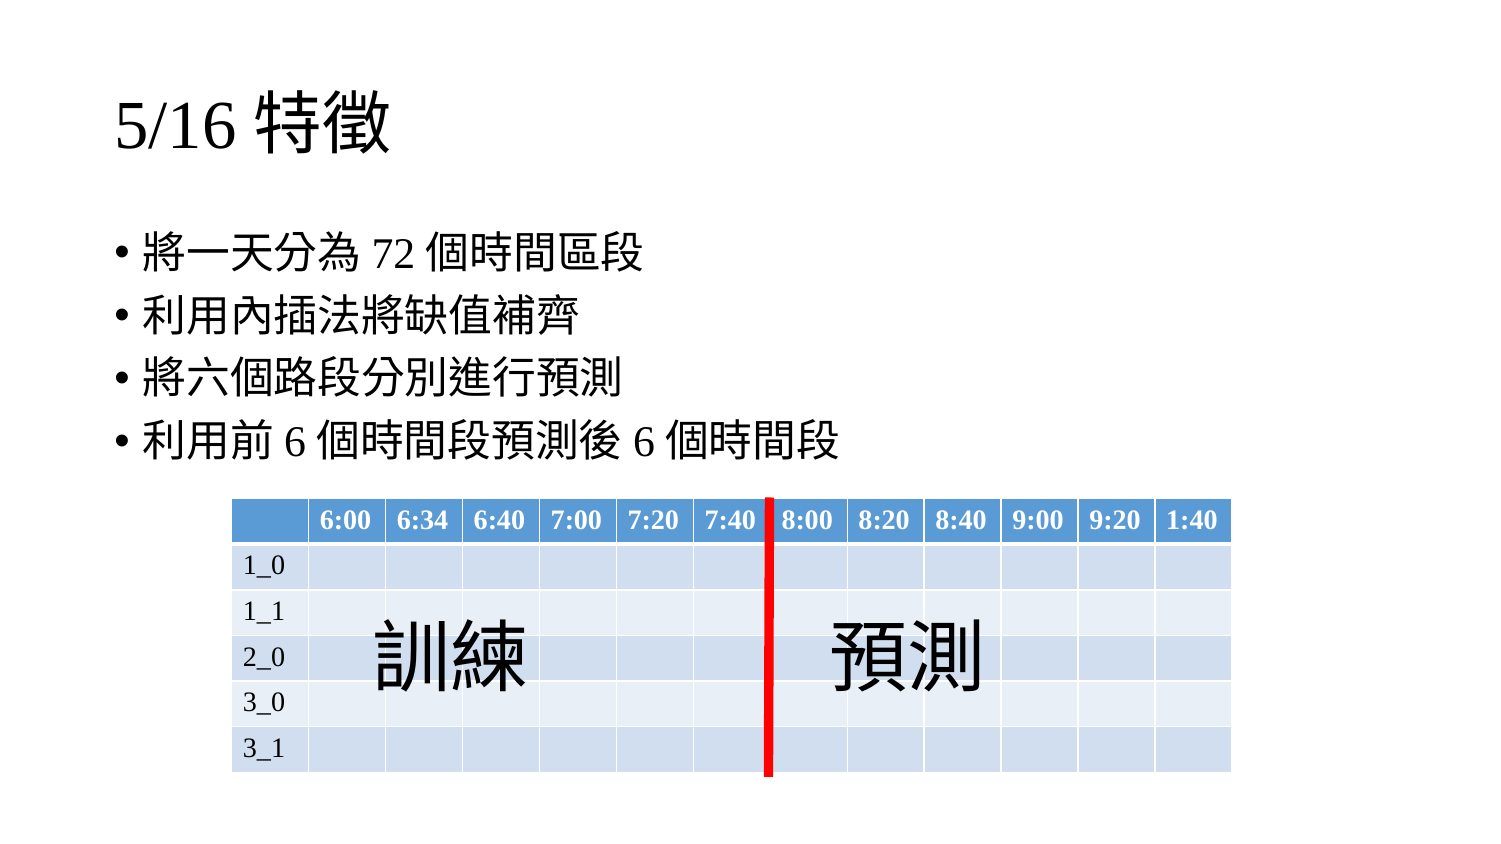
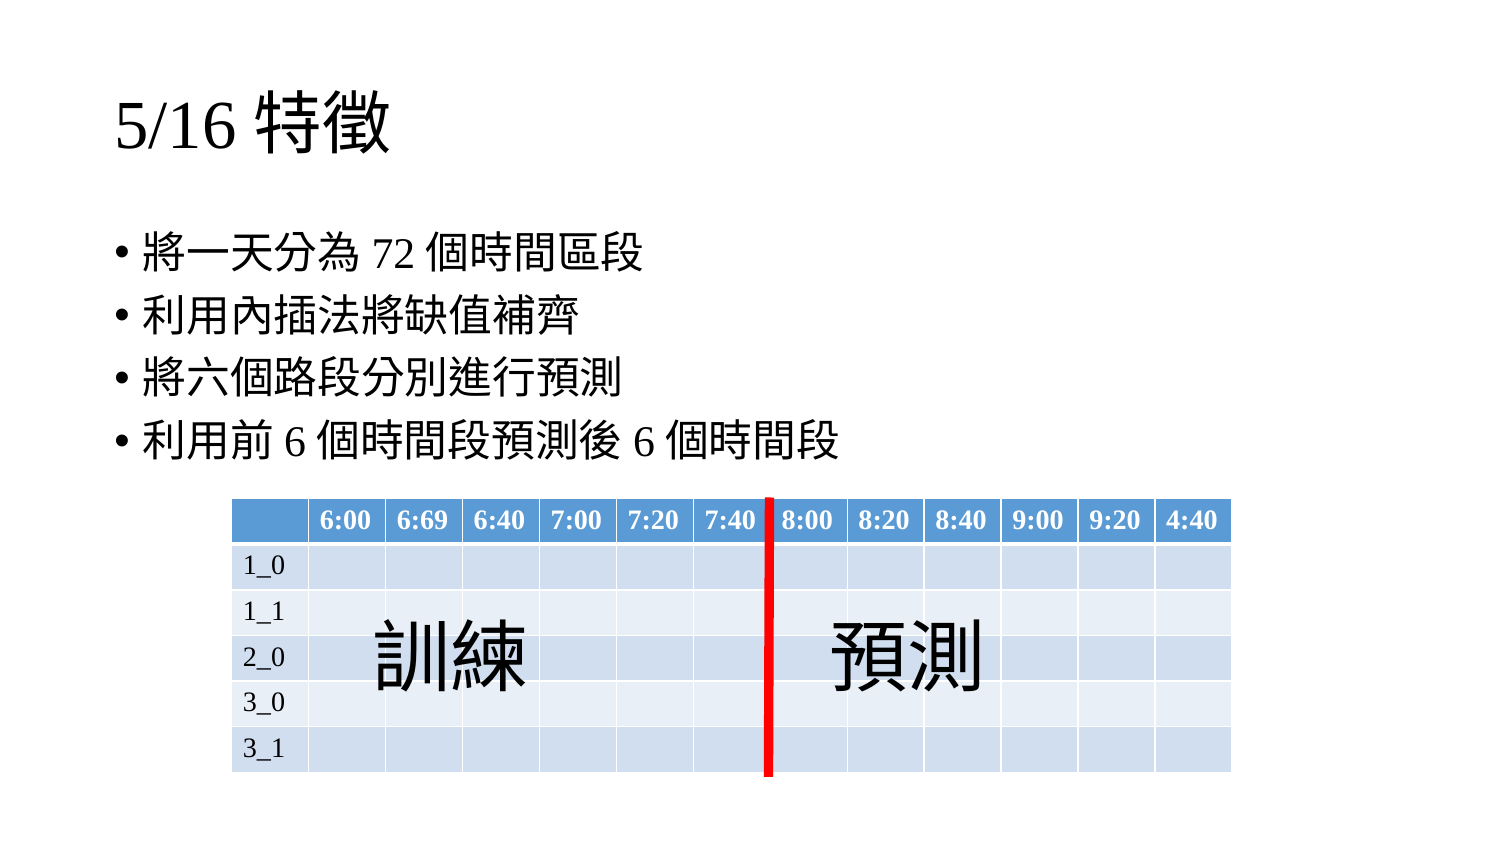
6:34: 6:34 -> 6:69 (423, 520)
1:40: 1:40 -> 4:40 (1192, 520)
